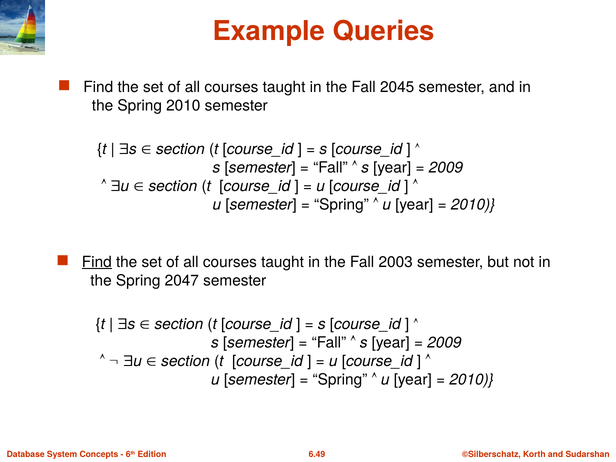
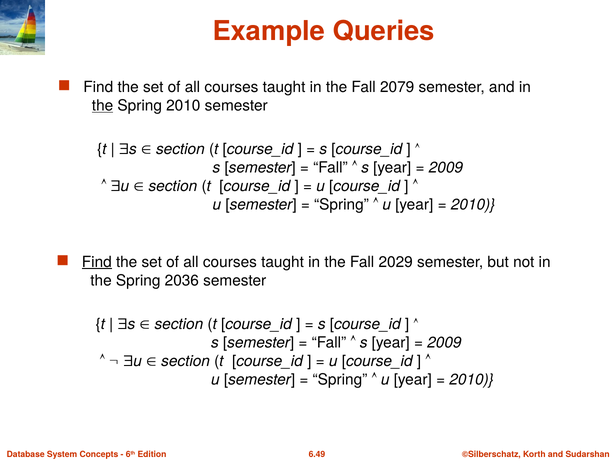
2045: 2045 -> 2079 (397, 87)
the underline: none -> present (103, 106)
2003: 2003 -> 2029 (396, 262)
2047: 2047 -> 2036 (182, 281)
